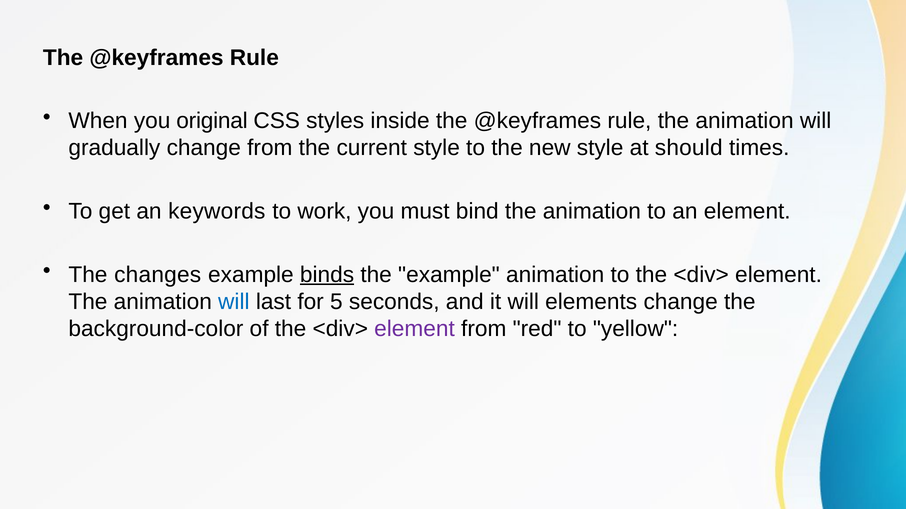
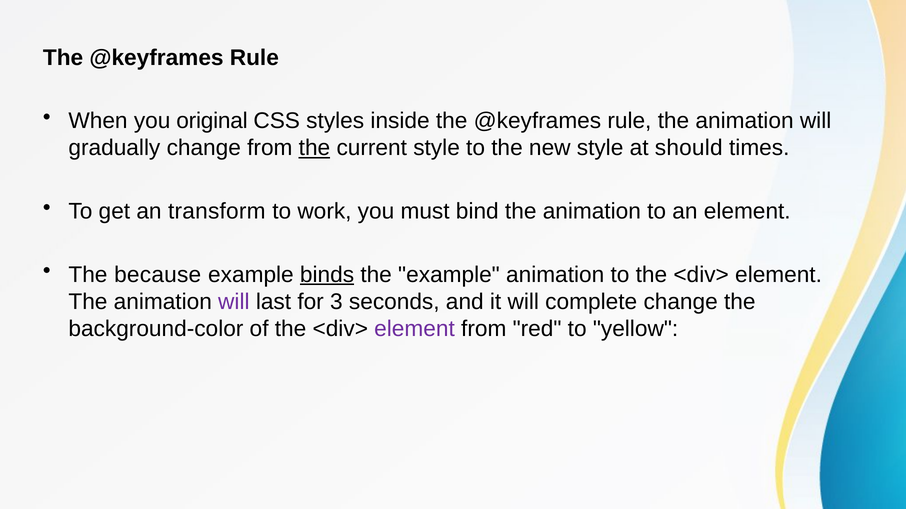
the underline: none -> present (314, 148)
keywords: keywords -> transform (217, 212)
changes: changes -> because (158, 275)
will colour: blue -> purple (234, 302)
5: 5 -> 3 (336, 302)
elements: elements -> complete (591, 302)
